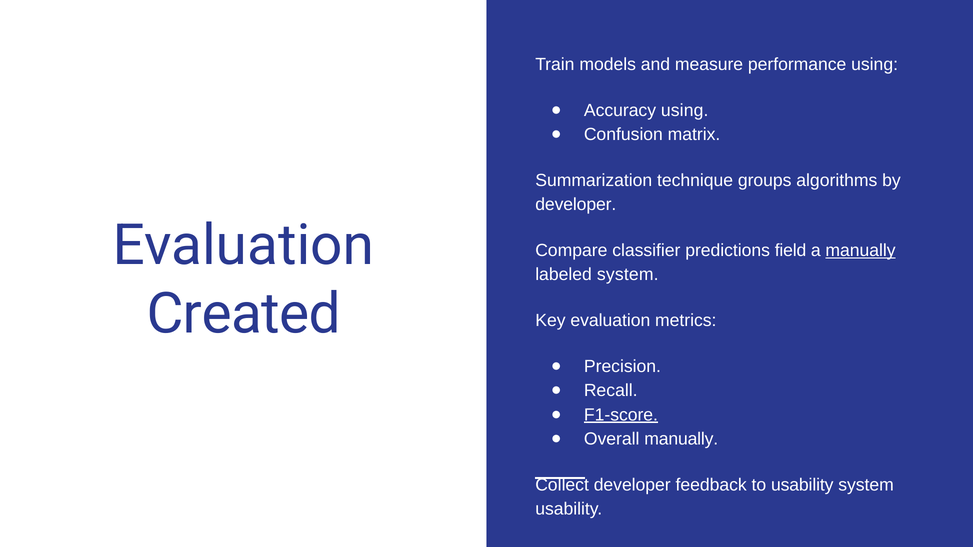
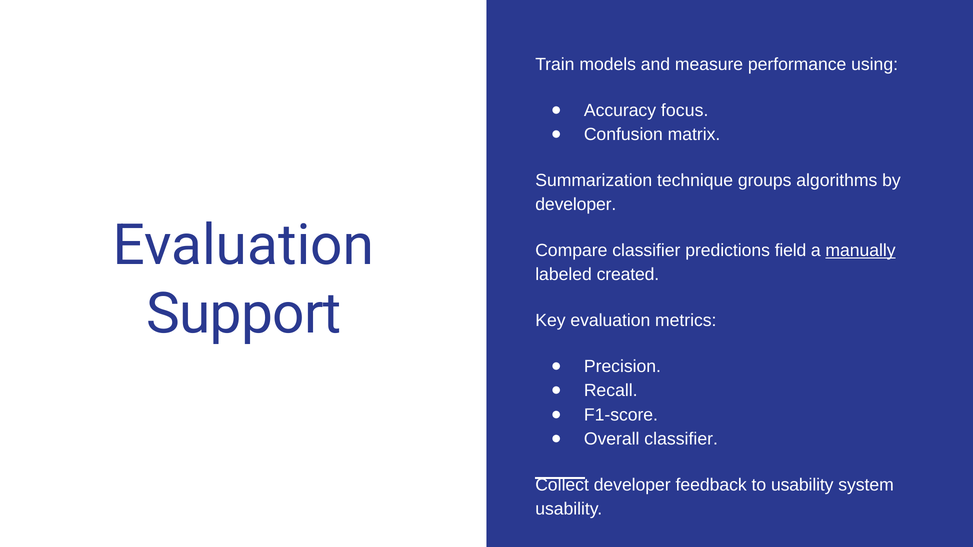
Accuracy using: using -> focus (685, 110)
labeled system: system -> created (628, 275)
Created: Created -> Support (244, 314)
F1-score underline: present -> none (621, 415)
Overall manually: manually -> classifier (681, 439)
